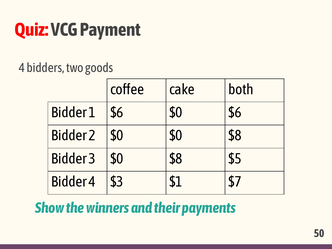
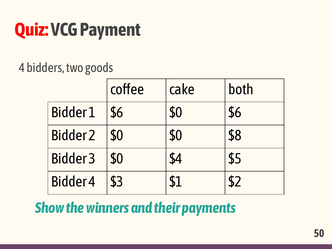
3 $0 $8: $8 -> $4 (176, 159)
$7: $7 -> $2 (235, 182)
